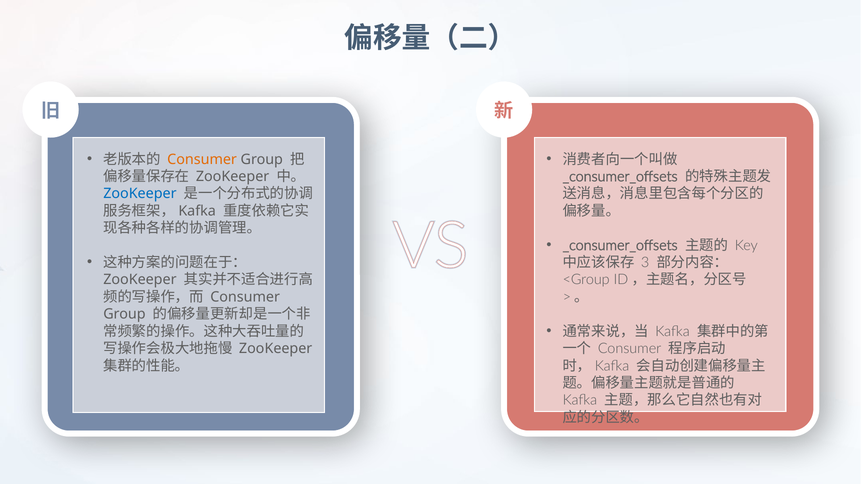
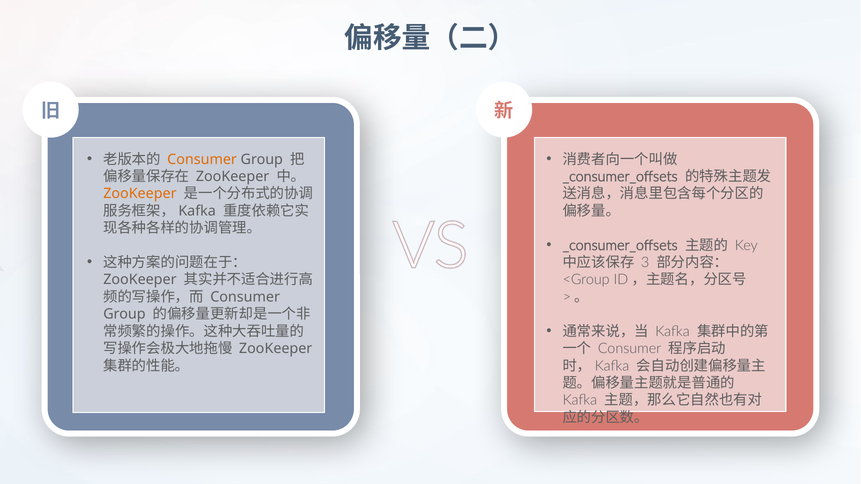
ZooKeeper colour: blue -> orange (140, 194)
